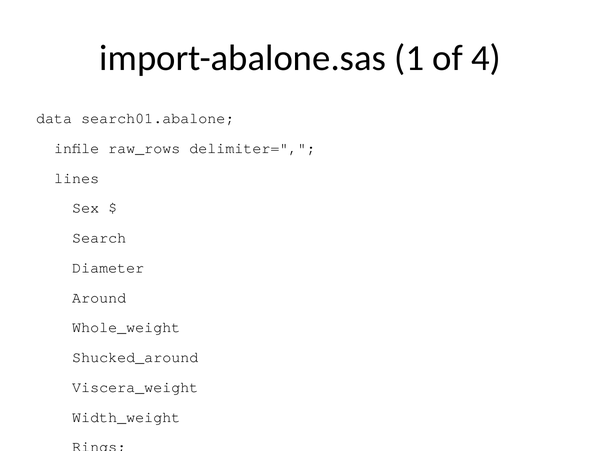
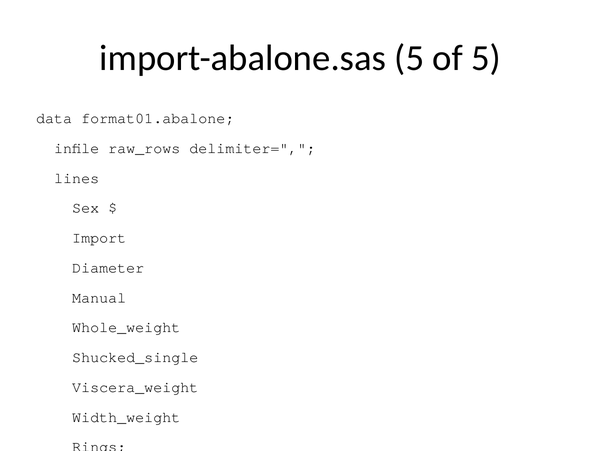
import-abalone.sas 1: 1 -> 5 (409, 58)
of 4: 4 -> 5 (486, 58)
search01.abalone: search01.abalone -> format01.abalone (158, 118)
Search: Search -> Import (99, 238)
Around: Around -> Manual (99, 297)
Shucked_around: Shucked_around -> Shucked_single (135, 357)
